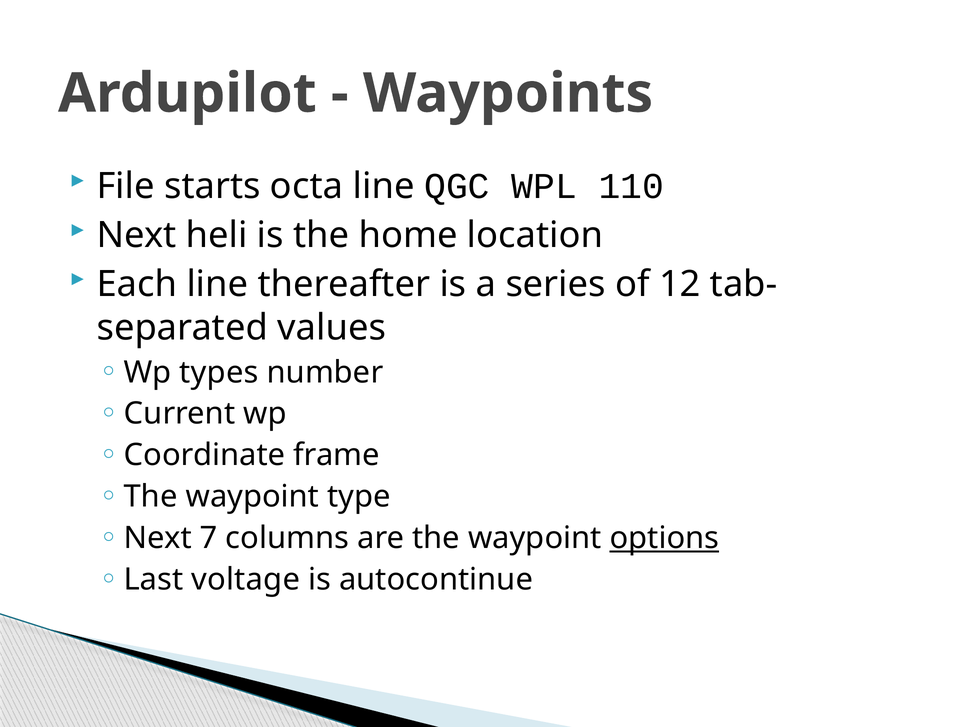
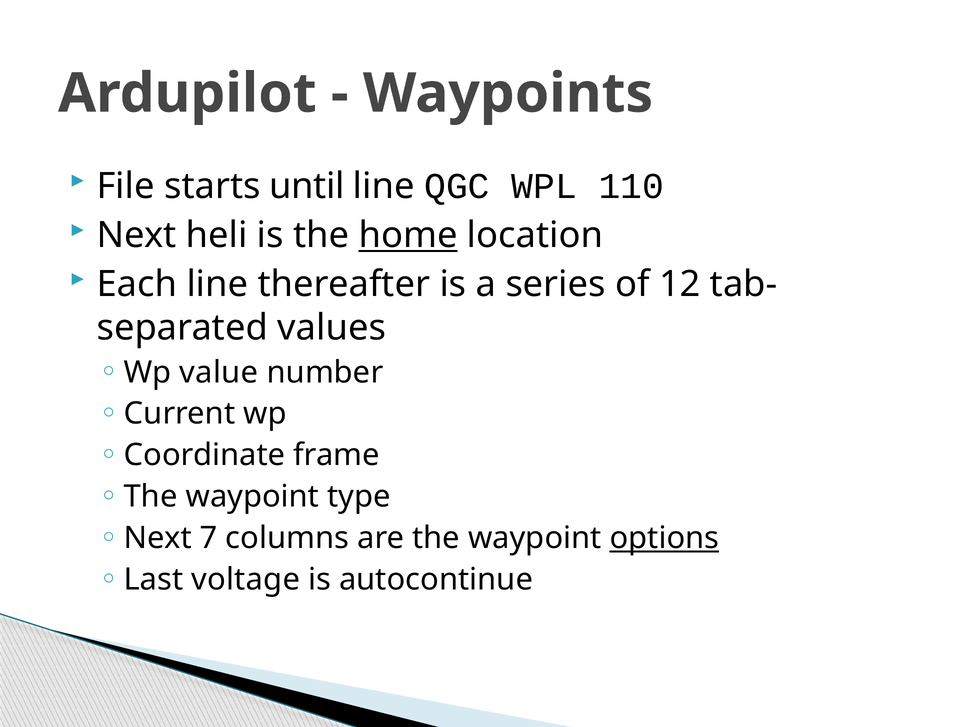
octa: octa -> until (307, 186)
home underline: none -> present (408, 235)
types: types -> value (219, 372)
